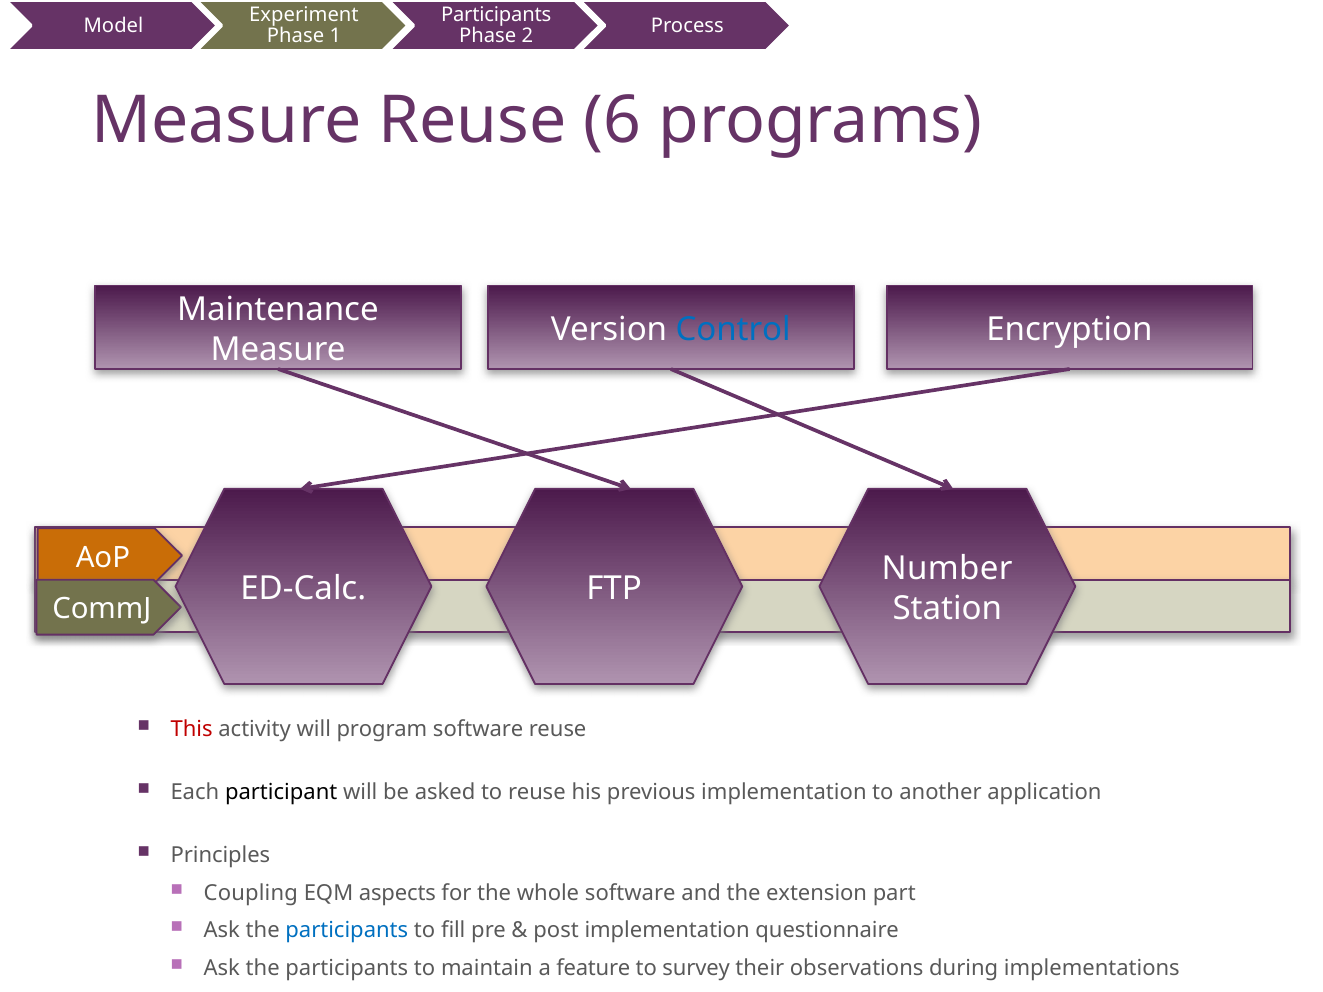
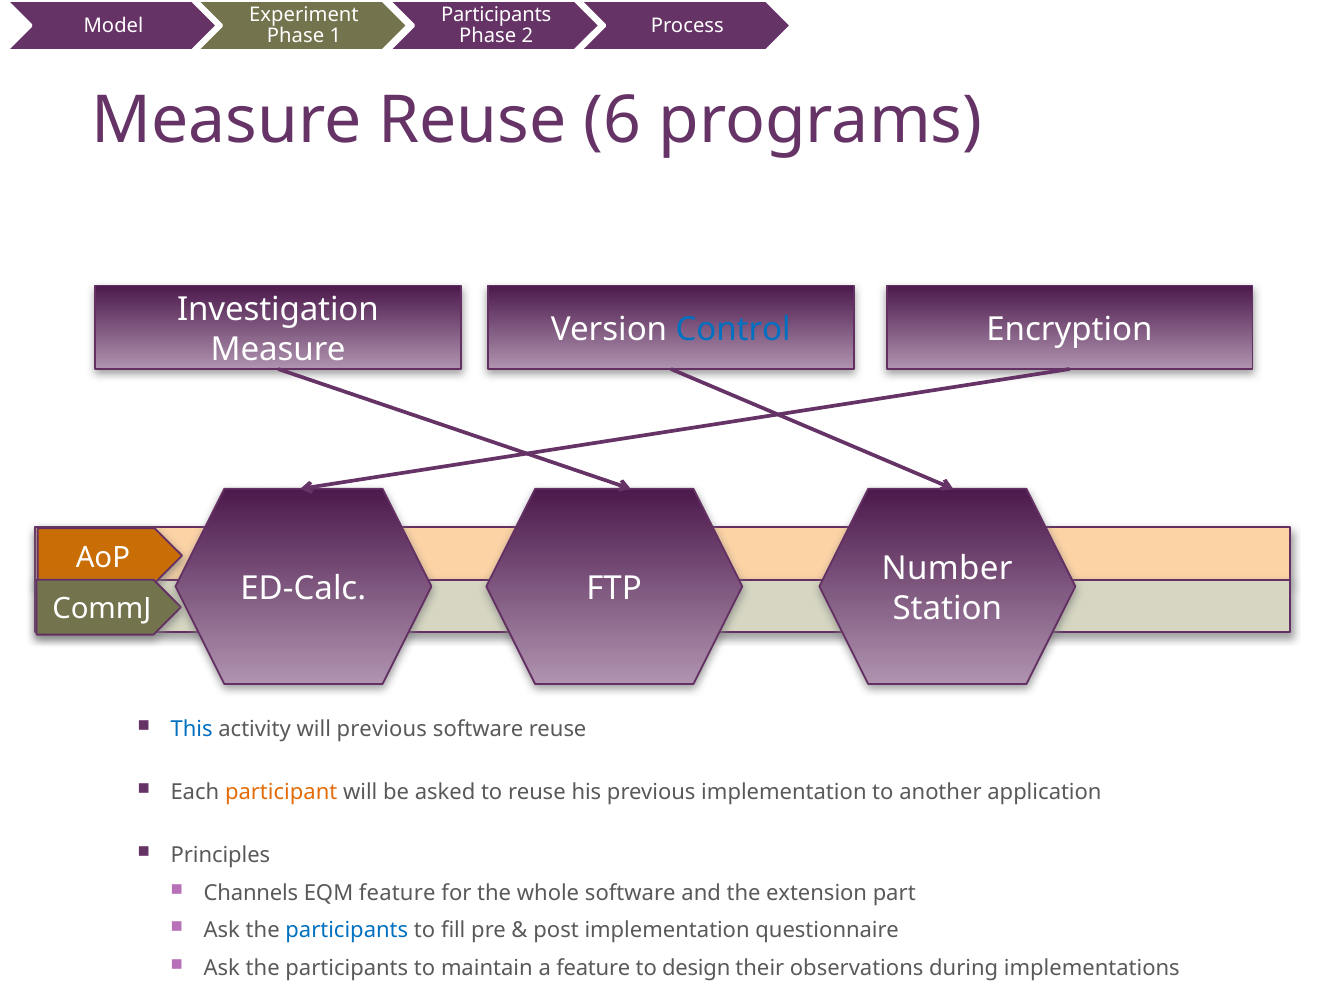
Maintenance: Maintenance -> Investigation (278, 310)
This colour: red -> blue (192, 729)
will program: program -> previous (382, 729)
participant colour: black -> orange (281, 793)
Coupling: Coupling -> Channels (251, 893)
EQM aspects: aspects -> feature (397, 893)
survey: survey -> design (696, 968)
